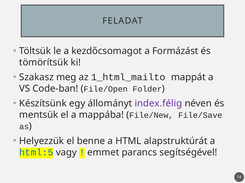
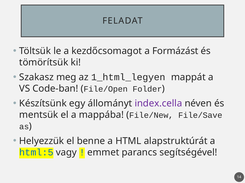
1_html_mailto: 1_html_mailto -> 1_html_legyen (128, 78)
index.félig: index.félig -> index.cella (158, 104)
